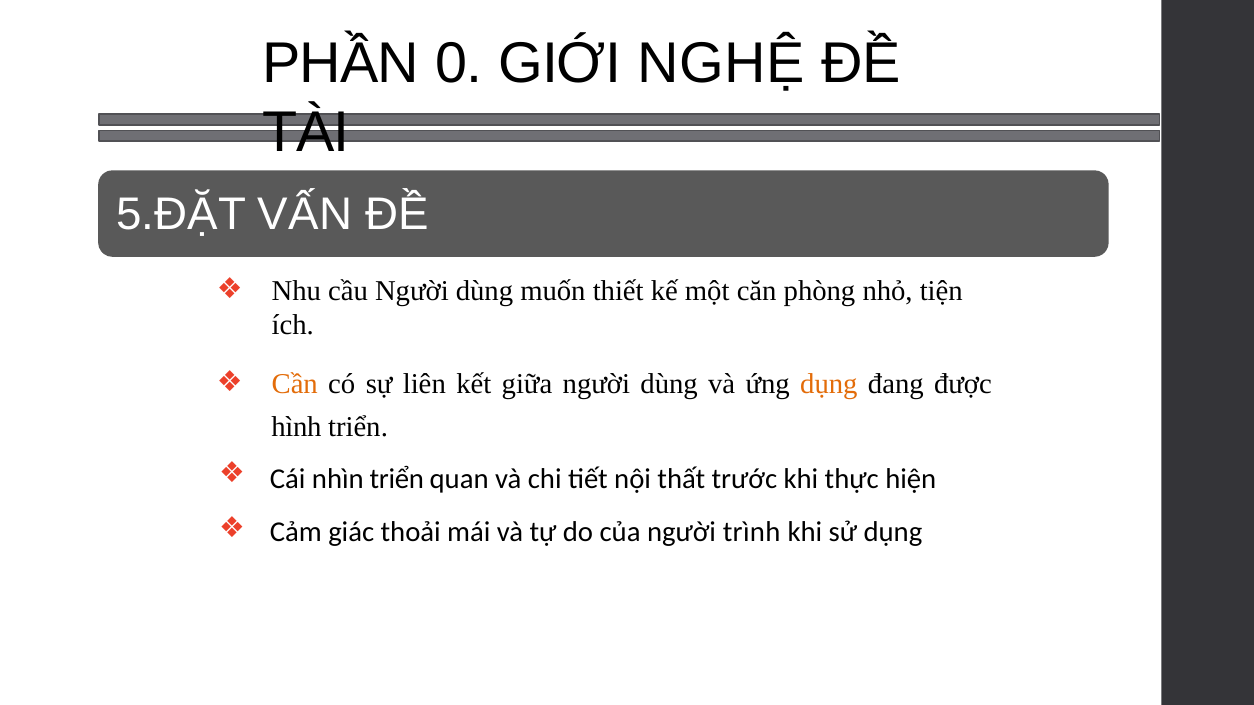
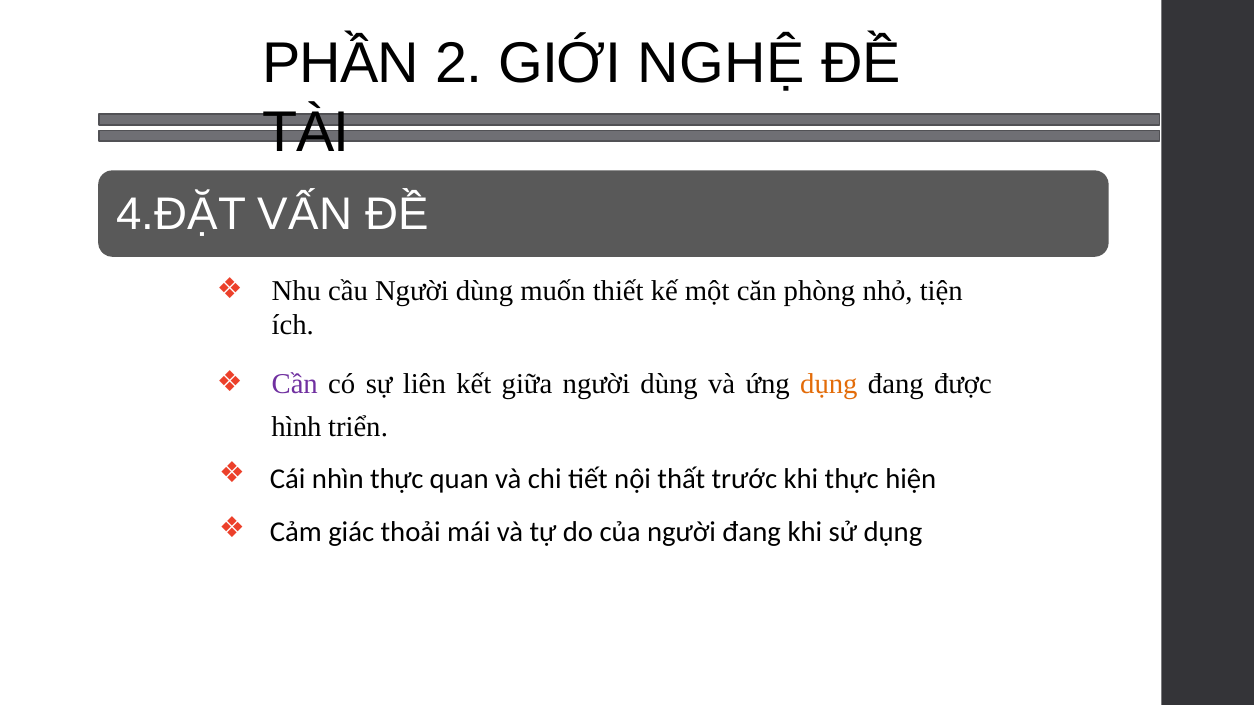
0: 0 -> 2 (459, 63)
5.ĐẶT: 5.ĐẶT -> 4.ĐẶT (181, 215)
Cần colour: orange -> purple (295, 384)
nhìn triển: triển -> thực (397, 479)
người trình: trình -> đang (752, 533)
